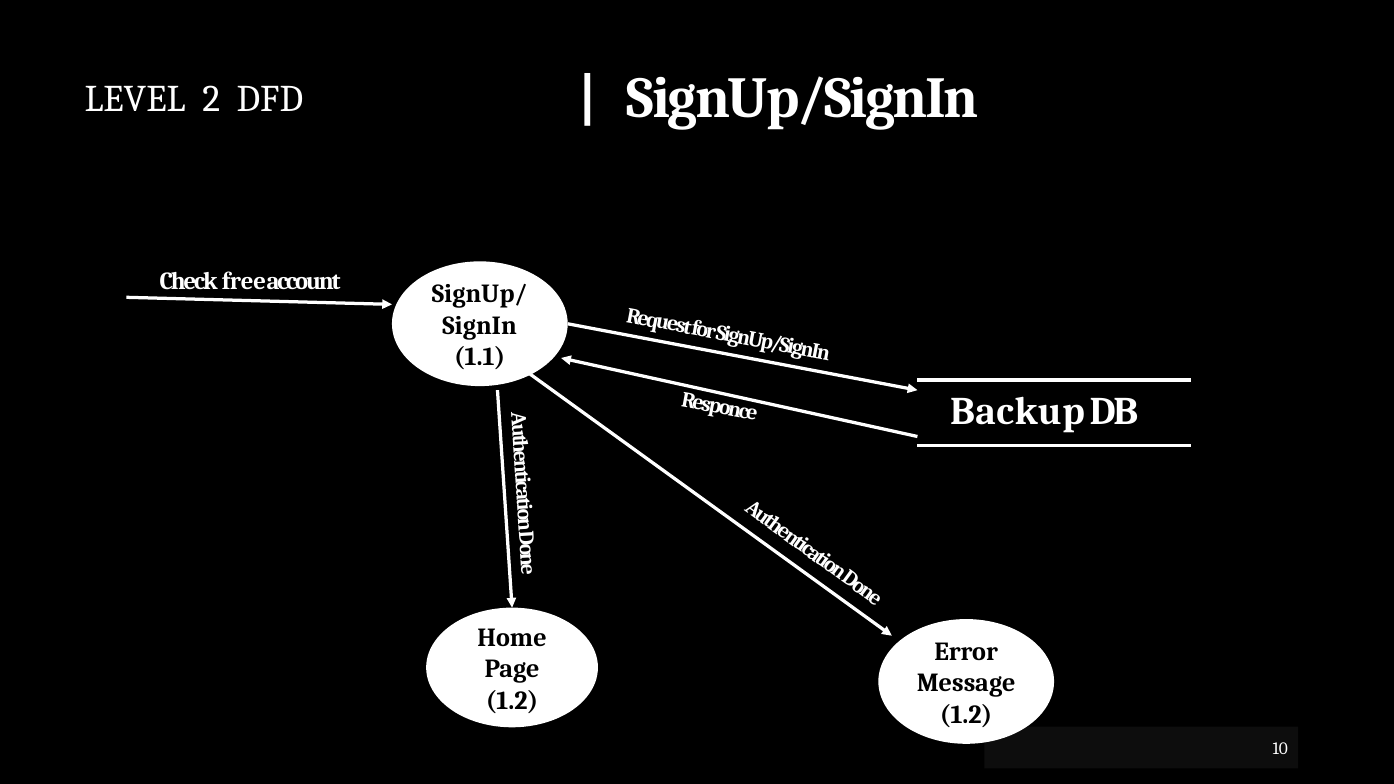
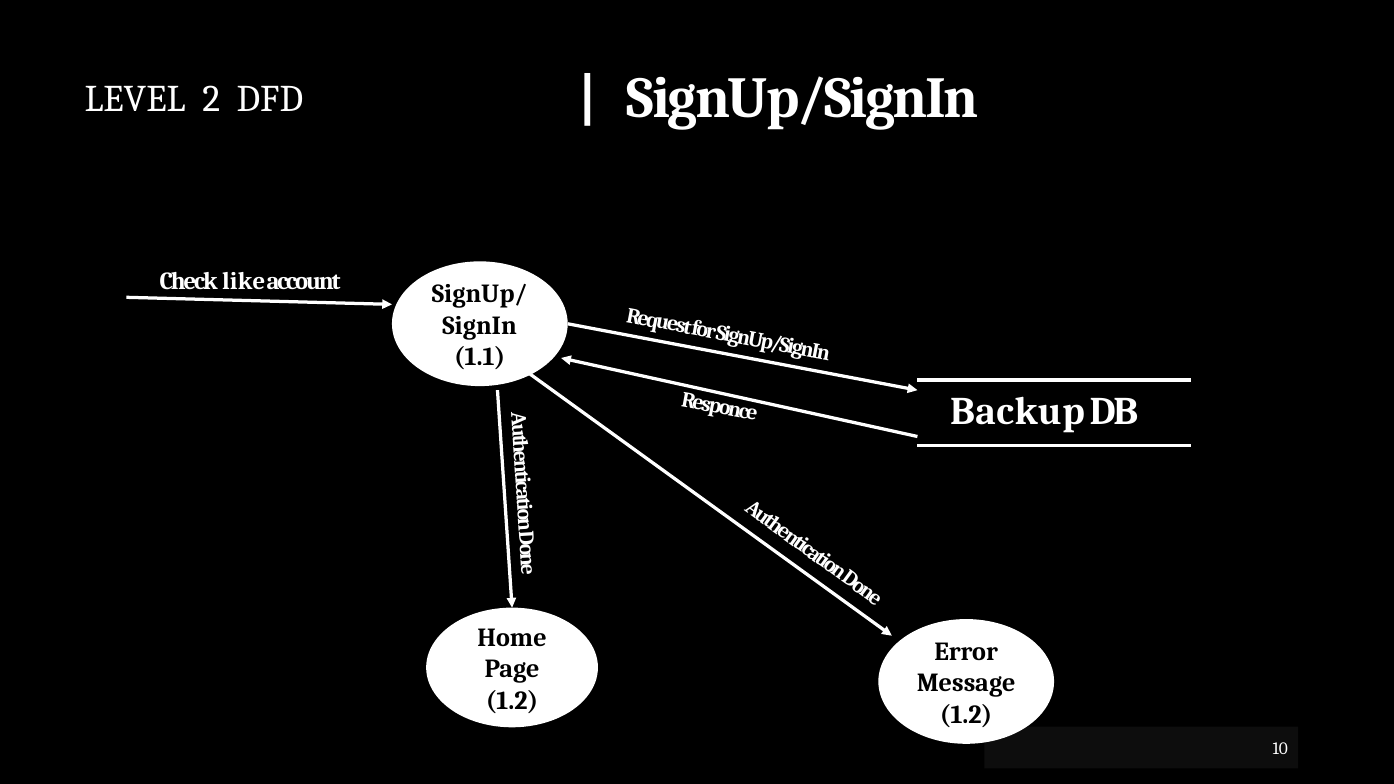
free: free -> like (244, 282)
